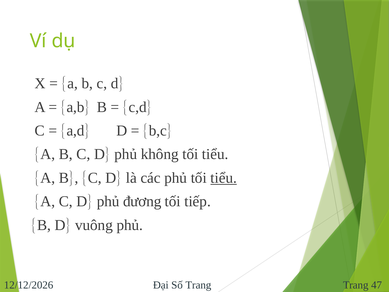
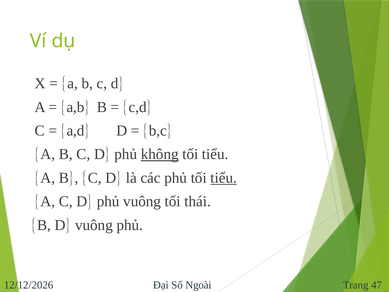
không underline: none -> present (160, 154)
phủ đương: đương -> vuông (142, 201)
tiếp: tiếp -> thái (198, 201)
Số Trang: Trang -> Ngoài (198, 285)
